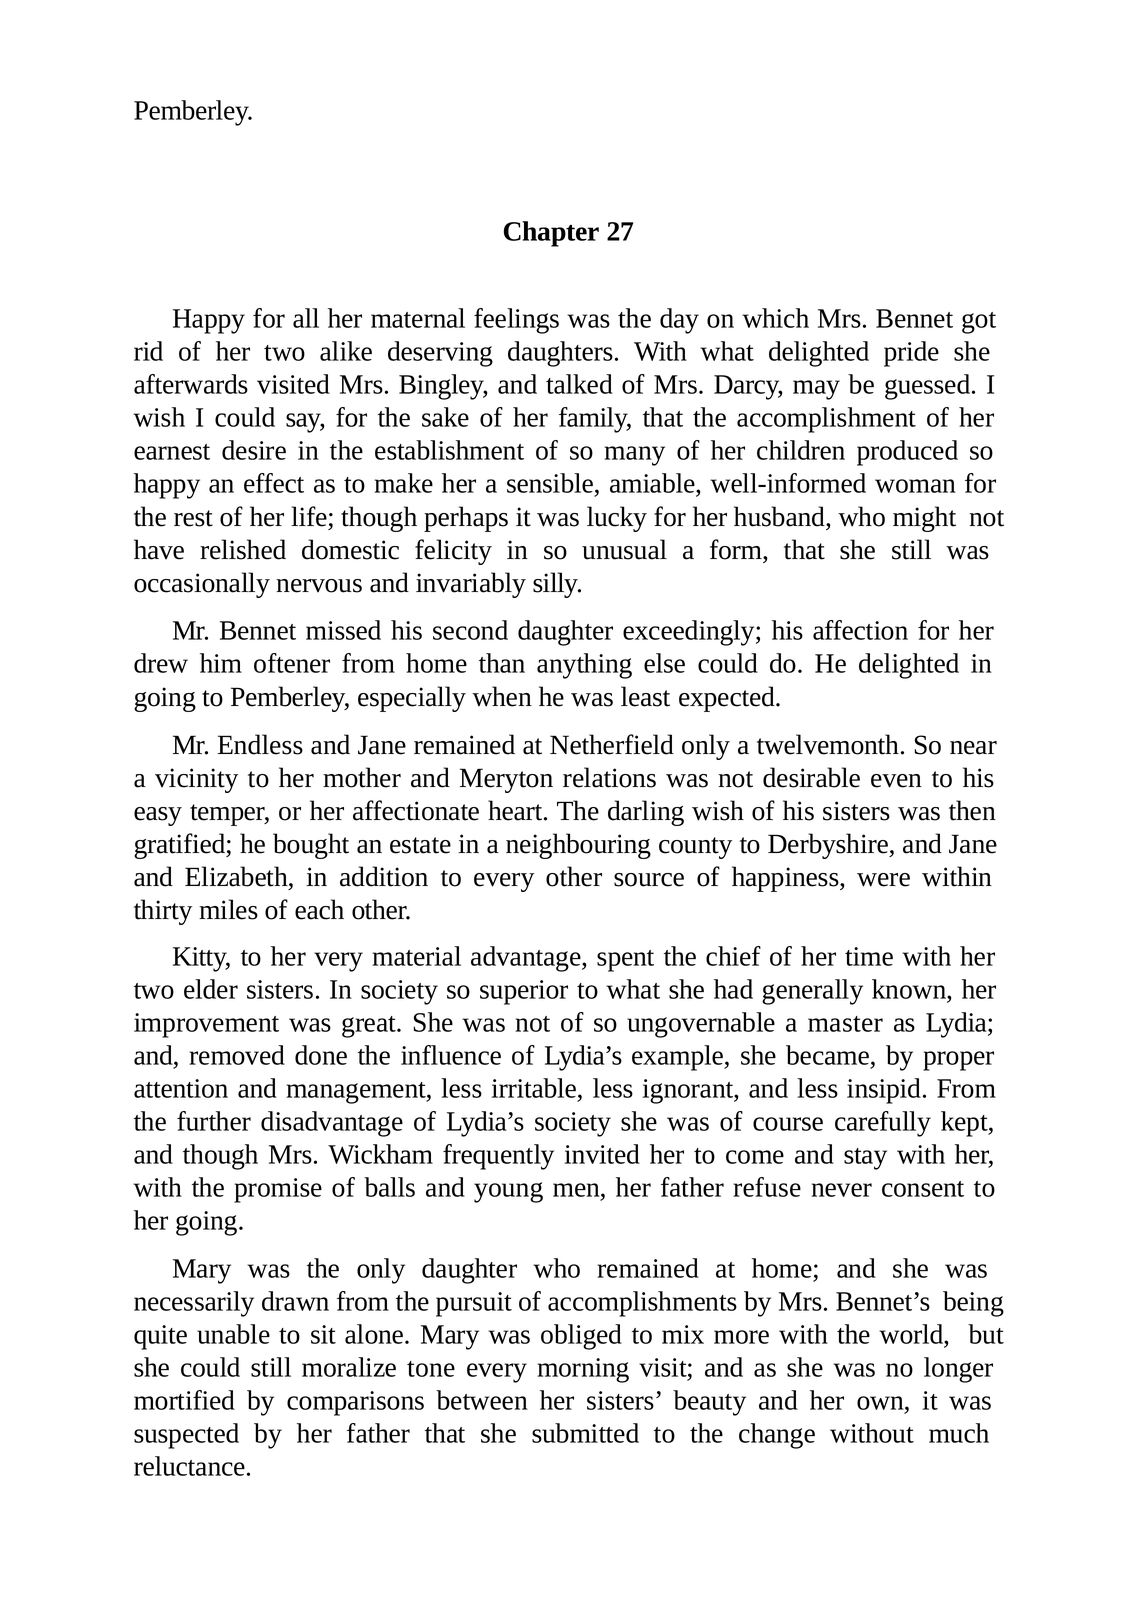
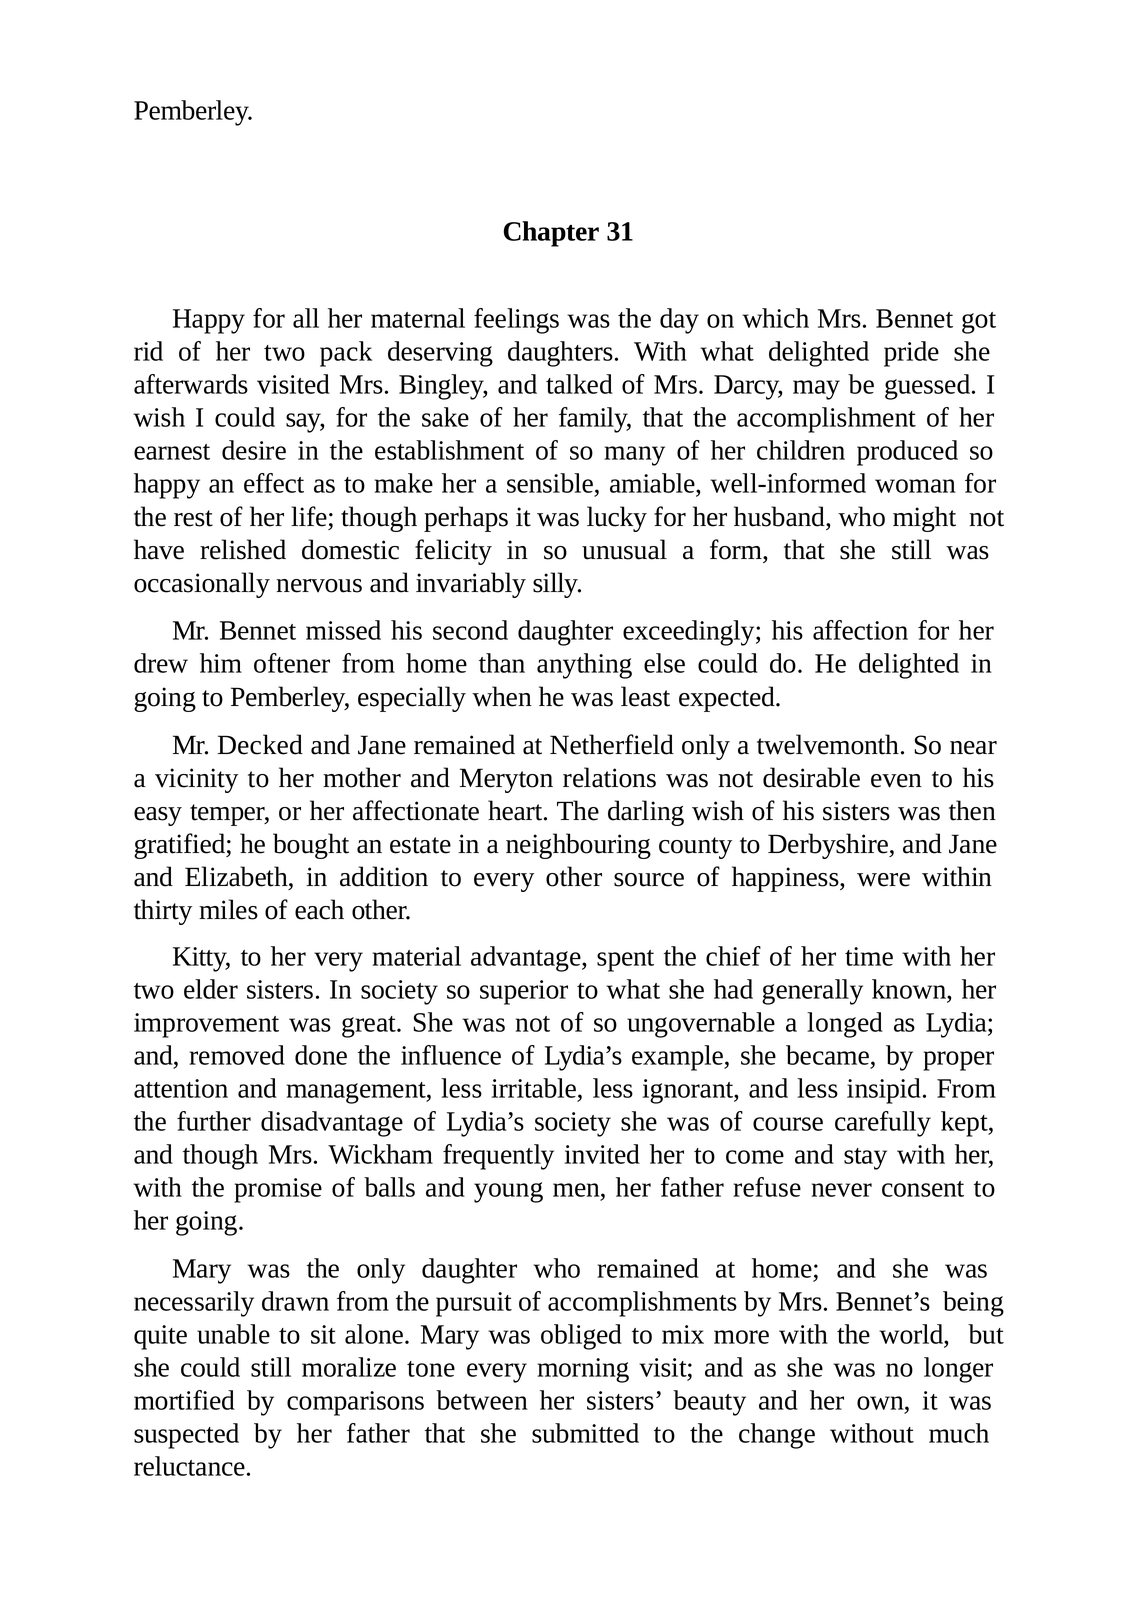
27: 27 -> 31 (620, 232)
alike: alike -> pack (346, 352)
Endless: Endless -> Decked (260, 745)
master: master -> longed (845, 1022)
